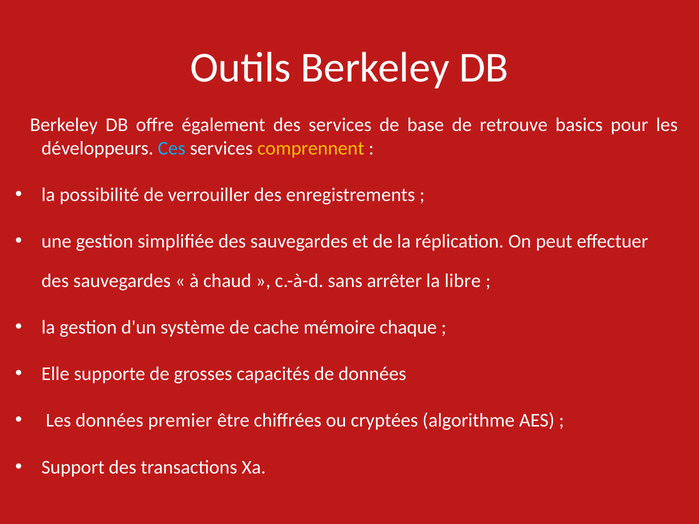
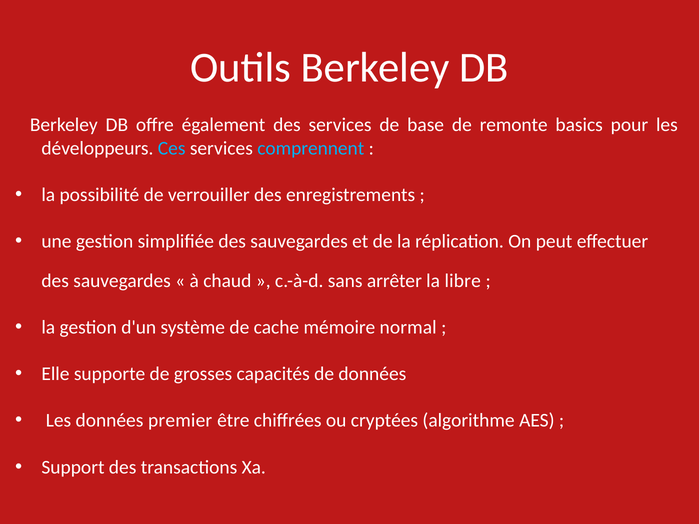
retrouve: retrouve -> remonte (514, 125)
comprennent colour: yellow -> light blue (311, 148)
chaque: chaque -> normal (408, 328)
